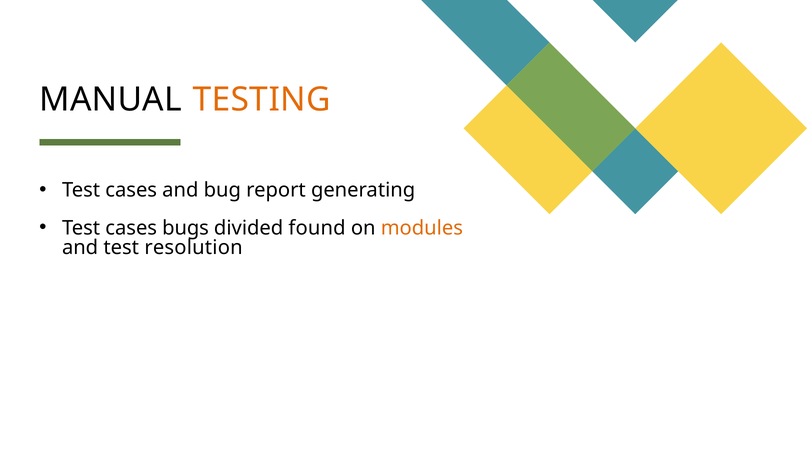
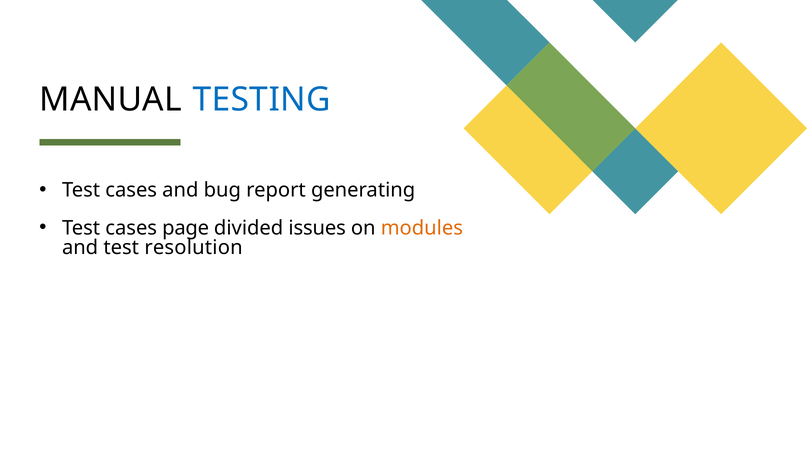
TESTING colour: orange -> blue (262, 100)
bugs: bugs -> page (186, 228)
found: found -> issues (317, 228)
